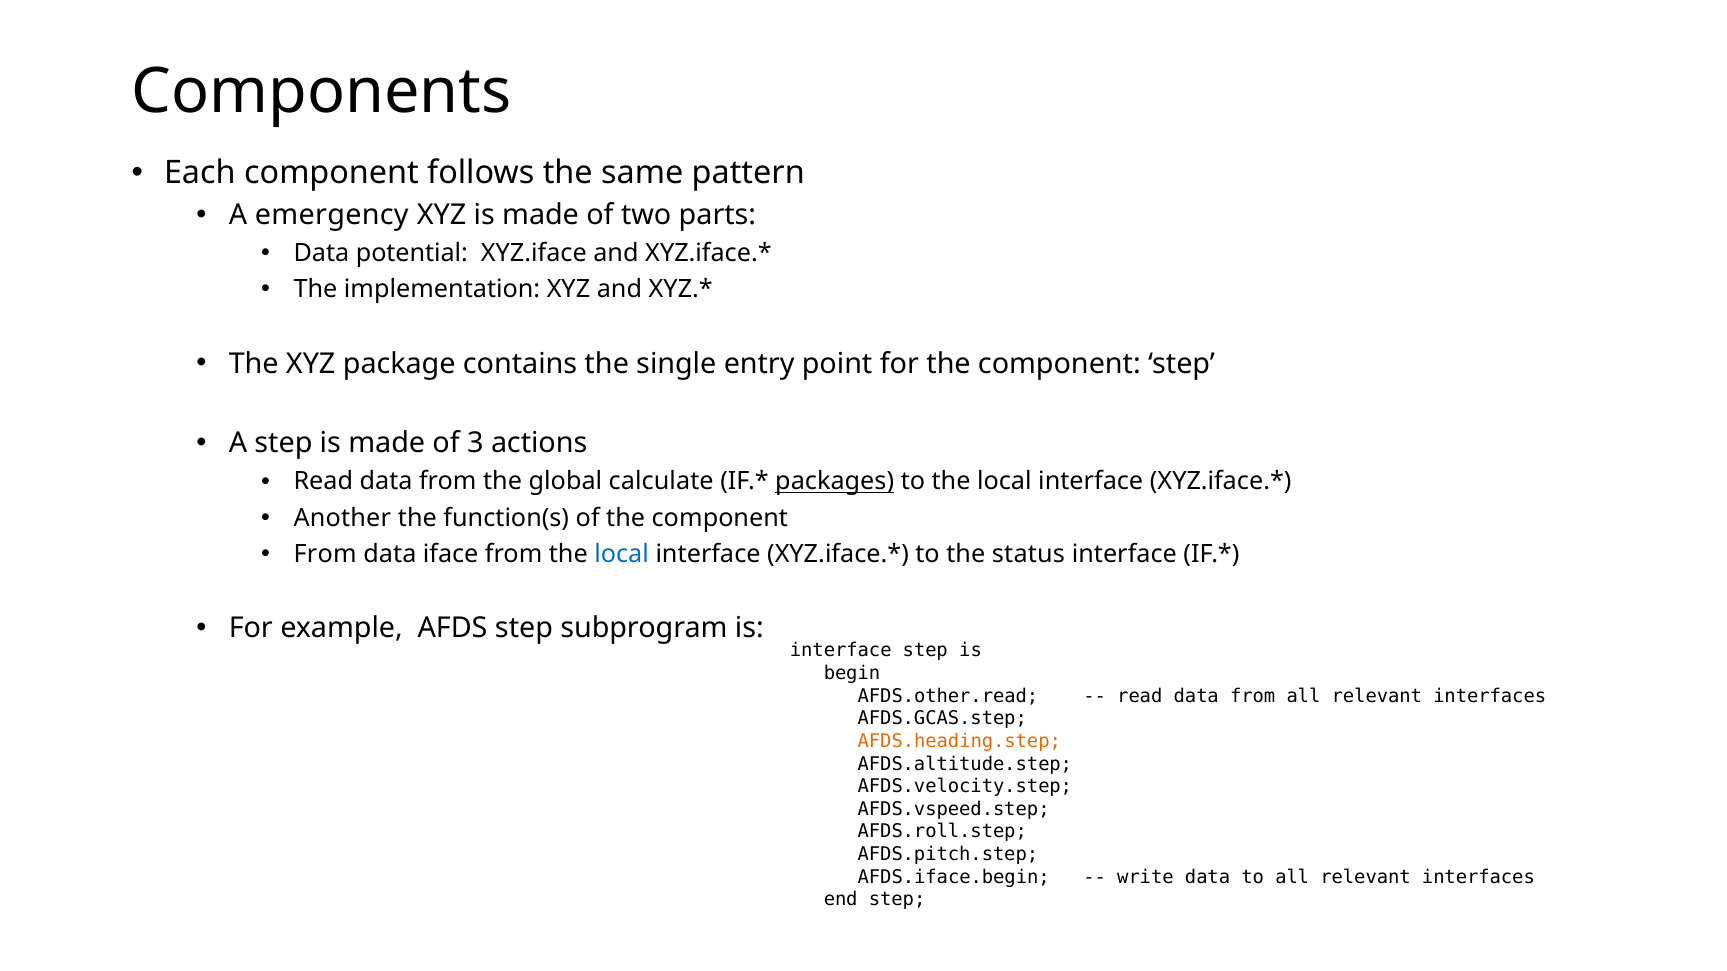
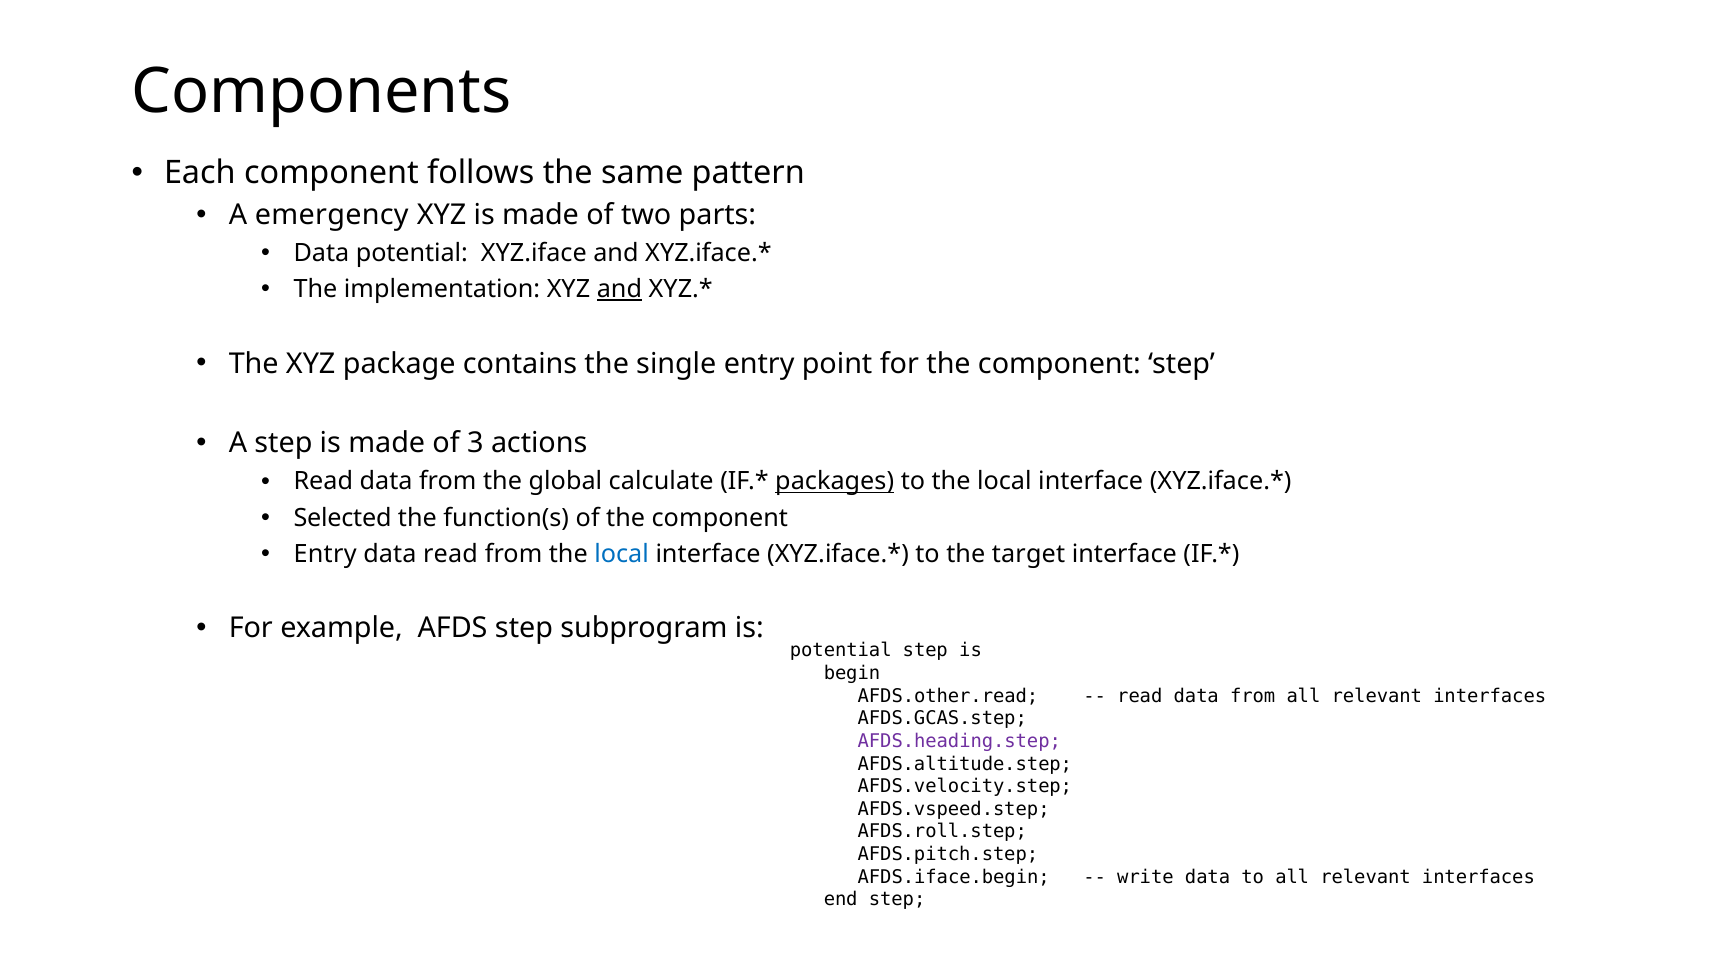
and underline: none -> present (619, 289)
Another: Another -> Selected (343, 518)
From: From -> Entry (325, 554)
data iface: iface -> read (450, 554)
status: status -> target (1029, 554)
interface: interface -> potential (841, 651)
AFDS.heading.step colour: orange -> purple (959, 741)
